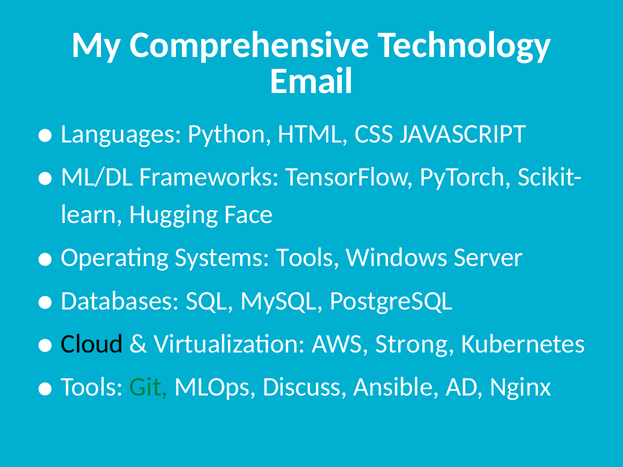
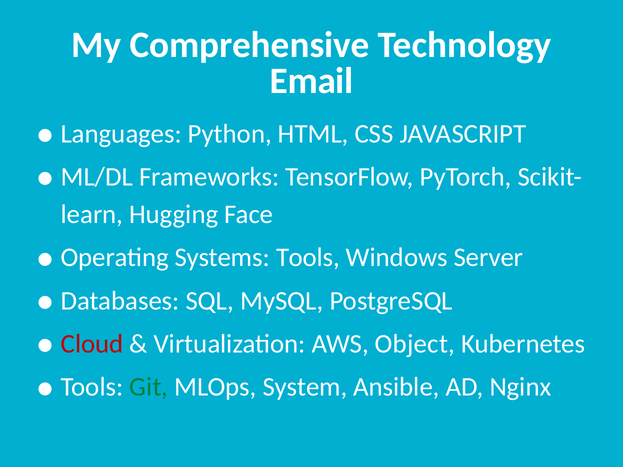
Cloud colour: black -> red (92, 344)
Strong: Strong -> Object (415, 344)
Discuss: Discuss -> System (305, 387)
